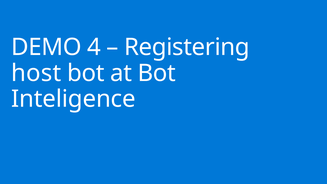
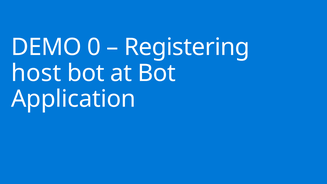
4: 4 -> 0 (94, 47)
Inteligence: Inteligence -> Application (73, 99)
